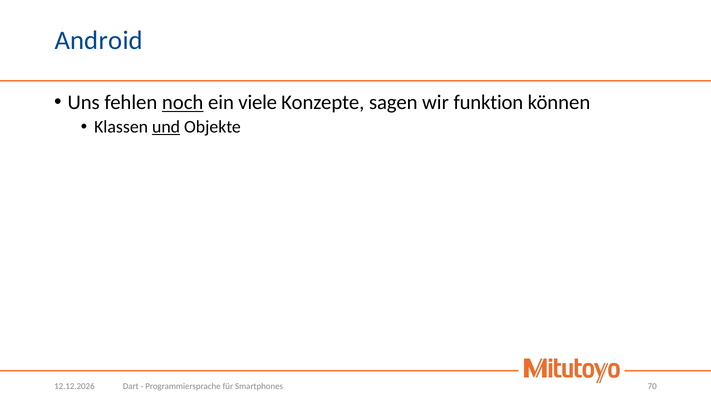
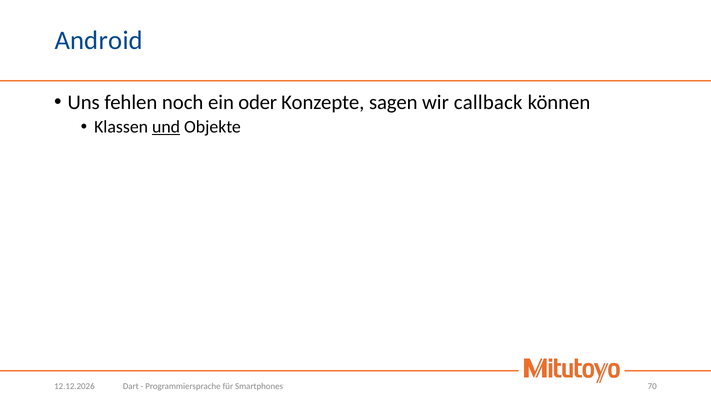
noch underline: present -> none (183, 102)
viele: viele -> oder (258, 102)
funktion: funktion -> callback (488, 102)
